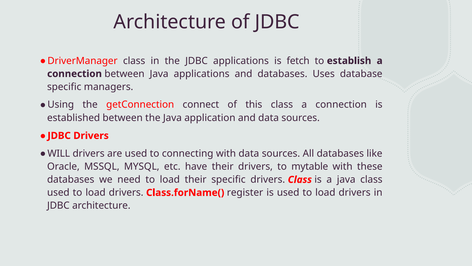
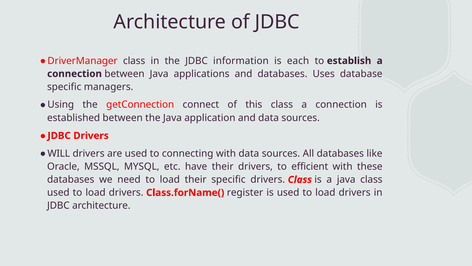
JDBC applications: applications -> information (241, 61)
fetch: fetch -> each (298, 61)
mytable: mytable -> efficient (310, 166)
